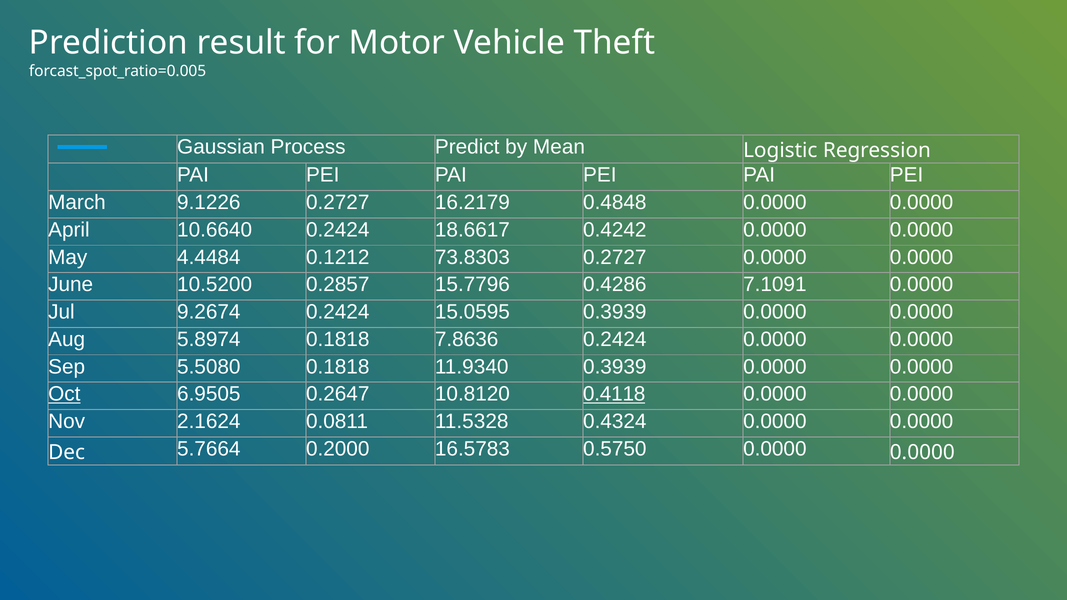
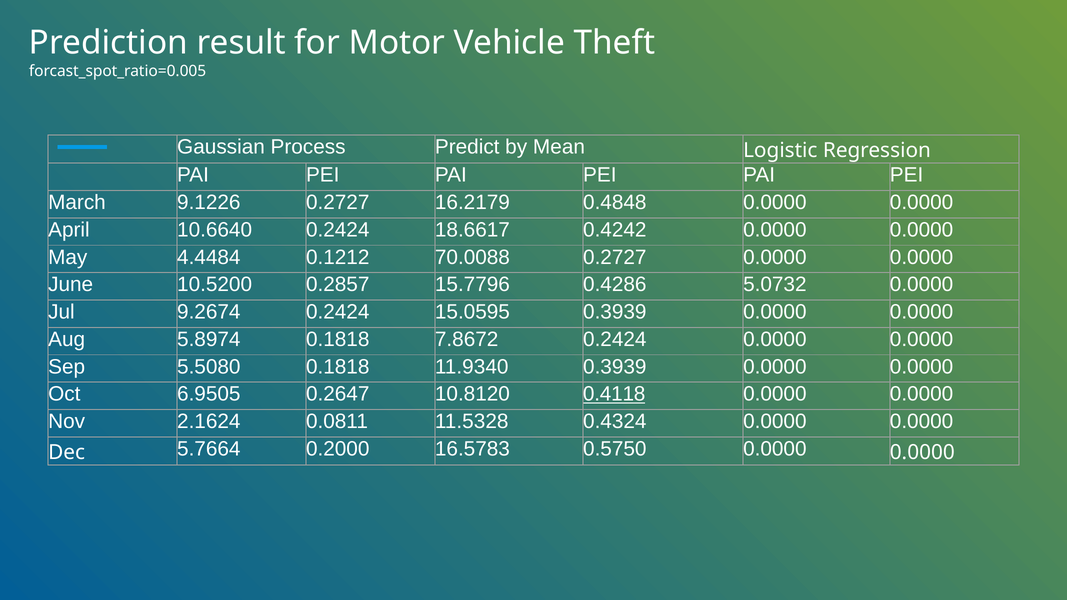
73.8303: 73.8303 -> 70.0088 (472, 257)
7.1091: 7.1091 -> 5.0732 (775, 285)
7.8636: 7.8636 -> 7.8672 (467, 340)
Oct underline: present -> none (64, 394)
